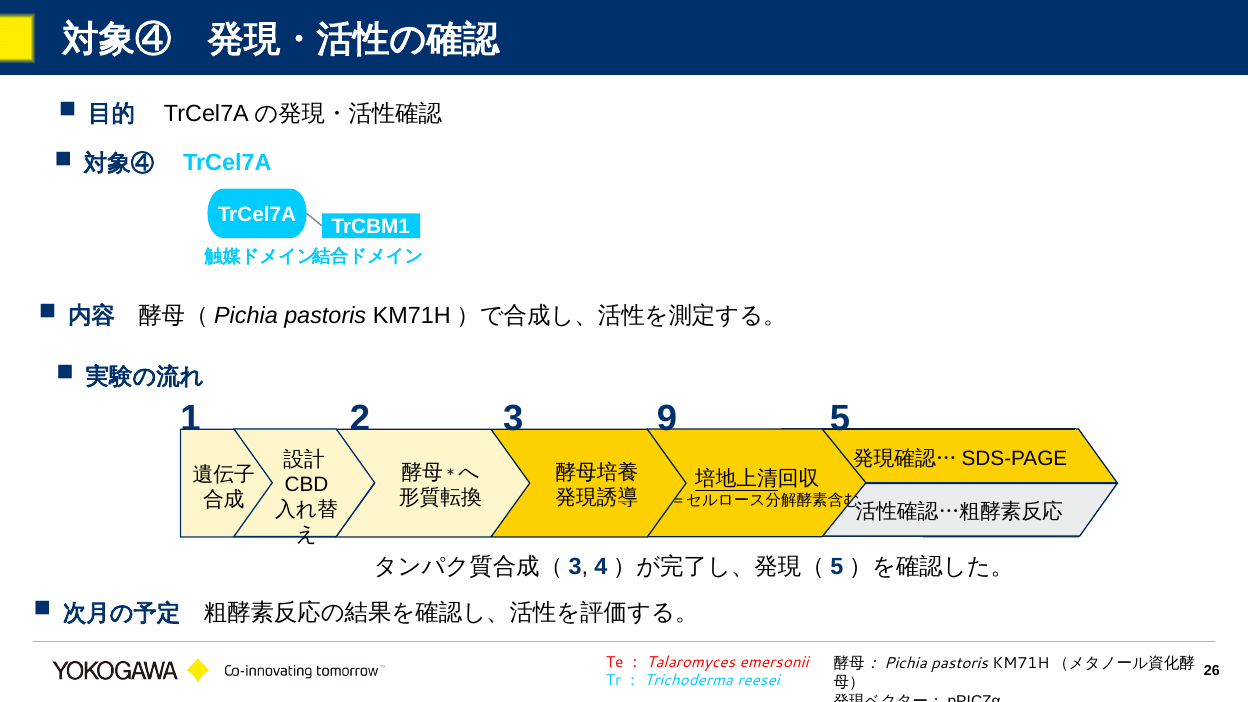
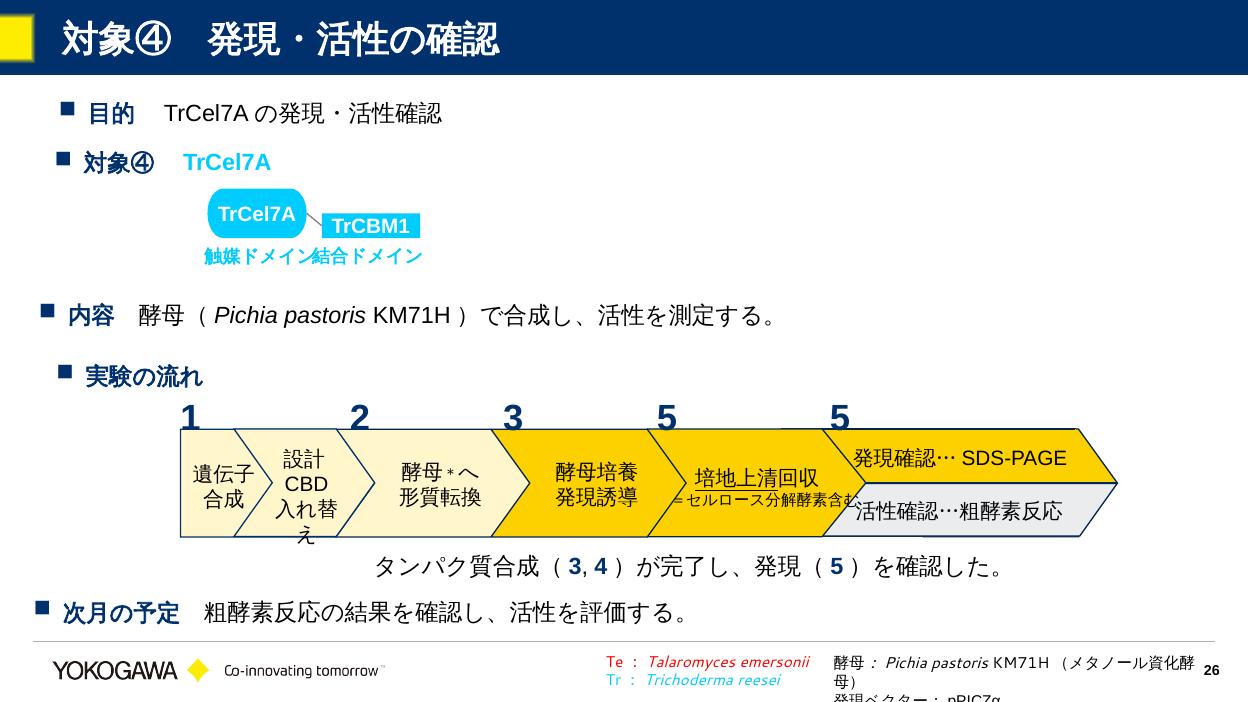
3 9: 9 -> 5 (667, 418)
